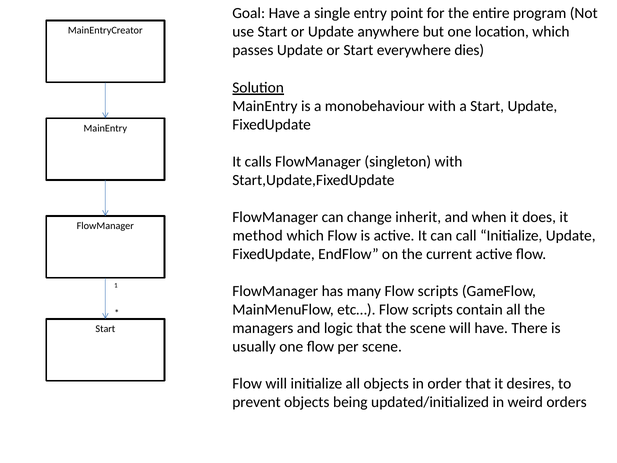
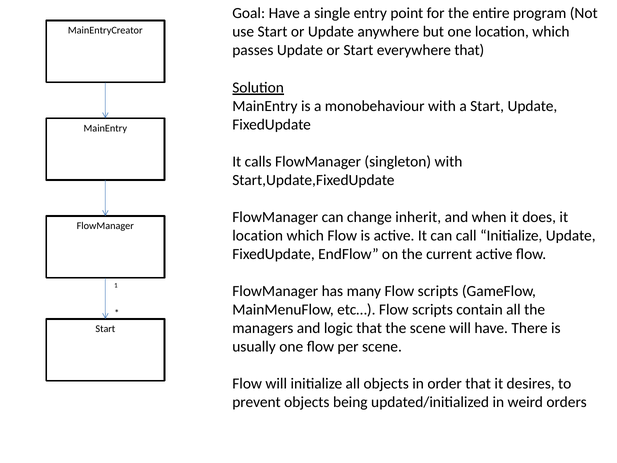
everywhere dies: dies -> that (469, 50)
method: method -> location (258, 235)
